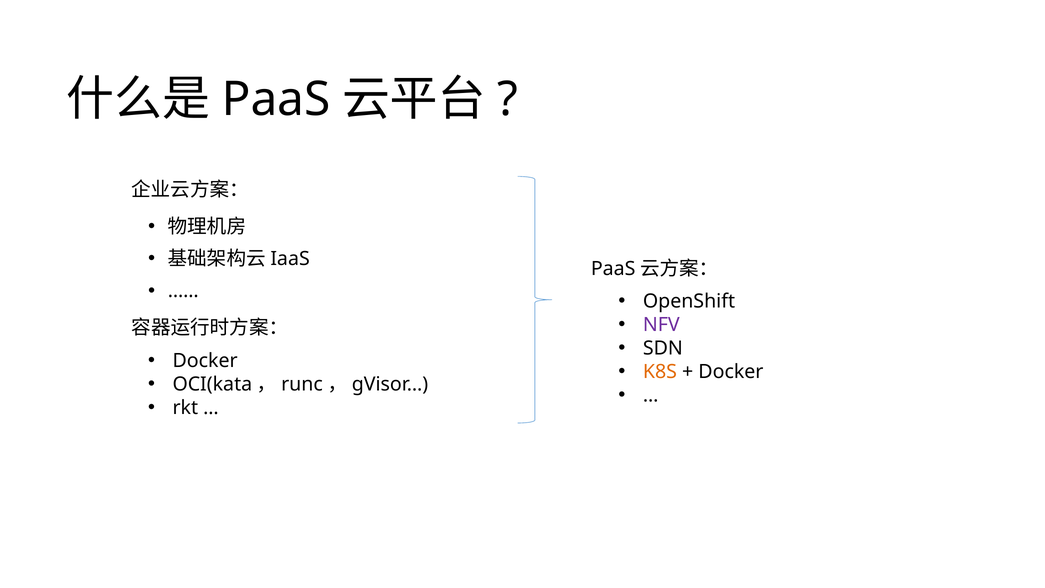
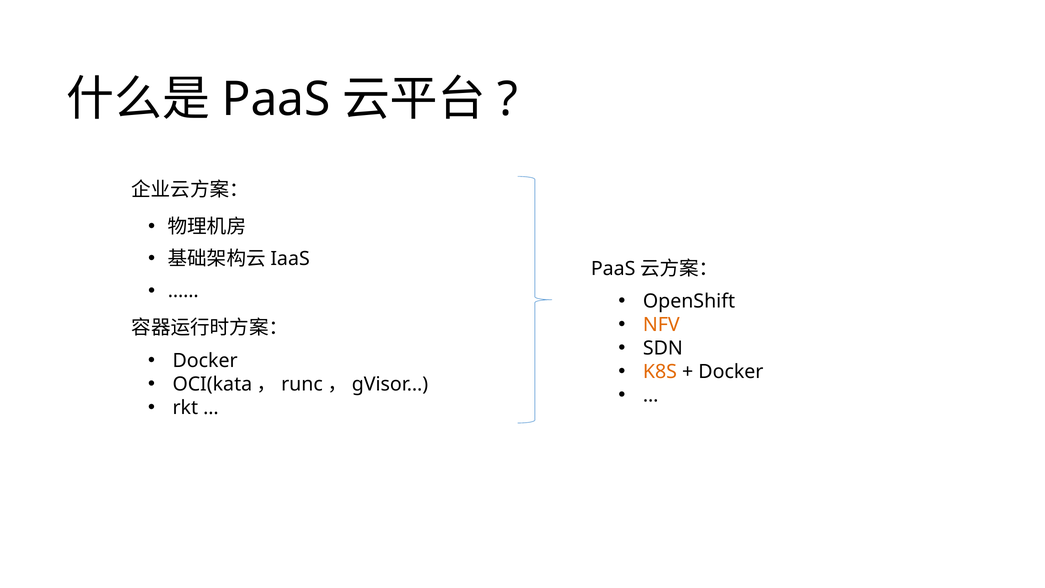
NFV colour: purple -> orange (661, 325)
